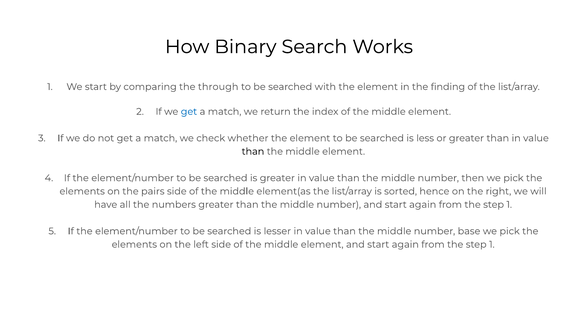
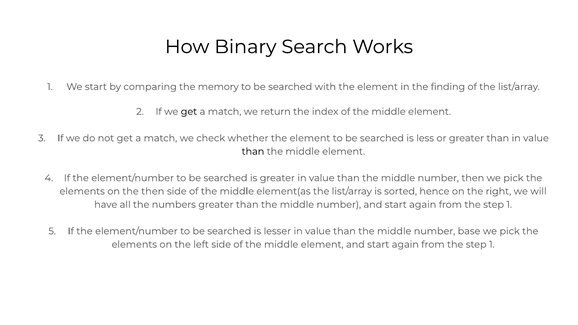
through: through -> memory (218, 87)
get colour: blue -> black (189, 112)
the pairs: pairs -> then (153, 191)
